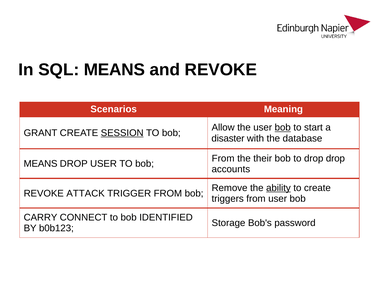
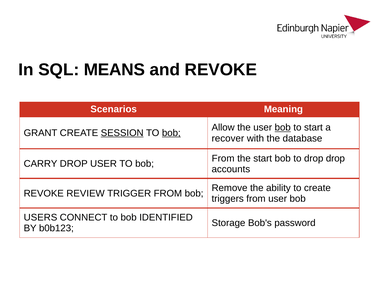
bob underline: none -> present (171, 133)
disaster: disaster -> recover (228, 138)
the their: their -> start (263, 158)
MEANS: MEANS -> CARRY (41, 164)
ability underline: present -> none (278, 188)
ATTACK: ATTACK -> REVIEW (86, 193)
CARRY: CARRY -> USERS (40, 217)
